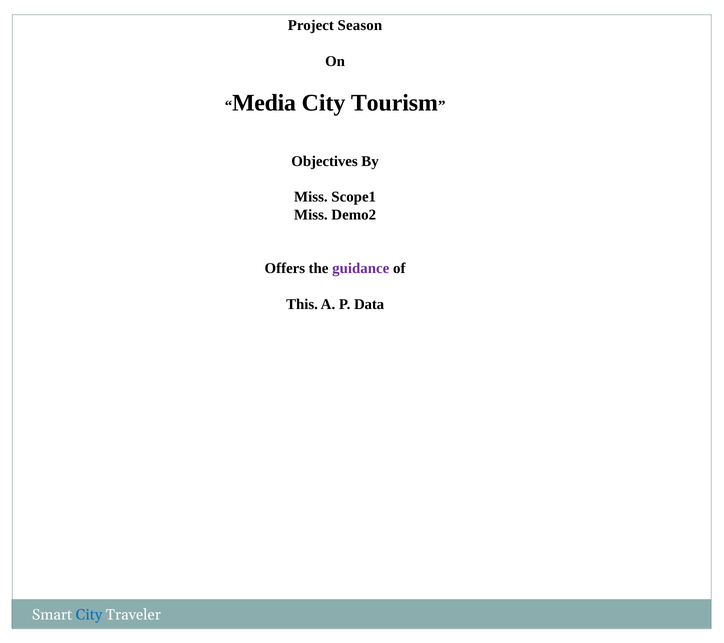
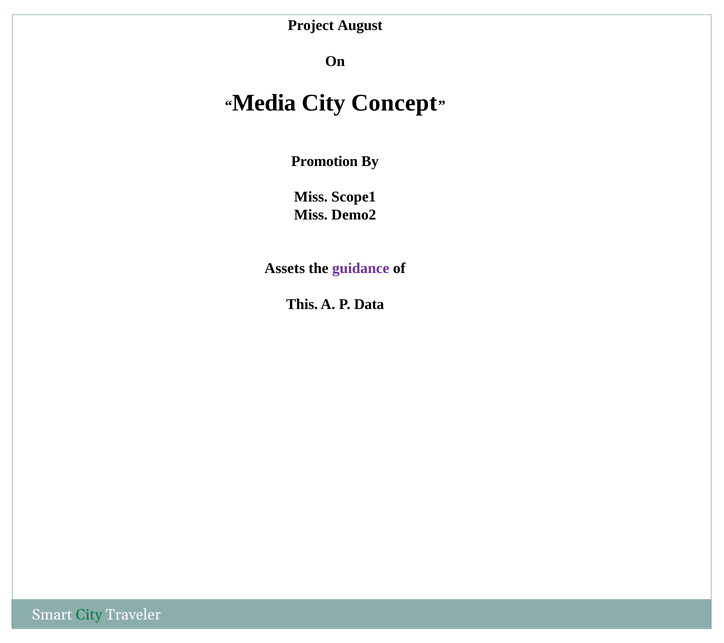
Season: Season -> August (360, 25)
Tourism: Tourism -> Concept (394, 103)
Objectives: Objectives -> Promotion (325, 161)
Offers: Offers -> Assets (285, 269)
City colour: blue -> green (89, 616)
